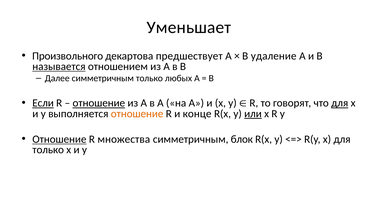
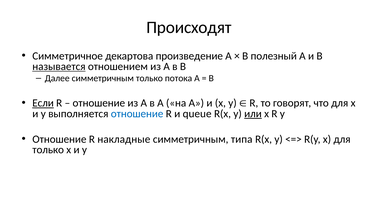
Уменьшает: Уменьшает -> Происходят (189, 27)
Произвольного: Произвольного -> Симметричное (68, 56)
предшествует: предшествует -> произведение (189, 56)
удаление: удаление -> полезный (274, 56)
любых: любых -> потока (179, 78)
отношение underline: present -> none (99, 103)
для underline: present -> none (340, 103)
отношение colour: orange -> blue (137, 113)
конце: конце -> queue (197, 113)
Отношение underline: present -> none (59, 139)
множества: множества -> накладные (124, 139)
блок: блок -> типа (242, 139)
